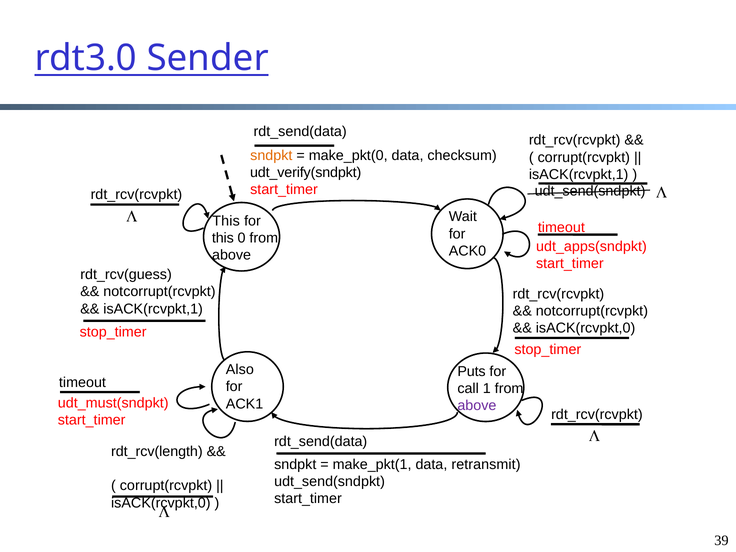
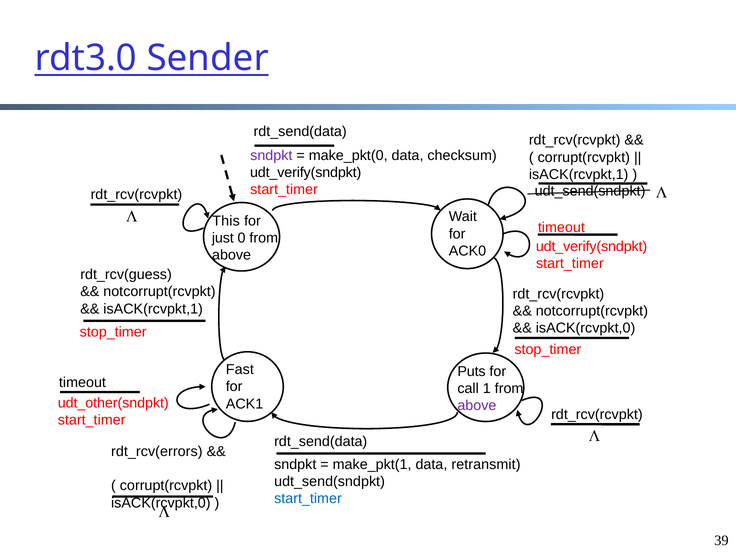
sndpkt colour: orange -> purple (271, 155)
this: this -> just (223, 238)
udt_apps(sndpkt: udt_apps(sndpkt -> udt_verify(sndpkt (592, 246)
Also: Also -> Fast (240, 370)
udt_must(sndpkt: udt_must(sndpkt -> udt_other(sndpkt (113, 403)
rdt_rcv(length: rdt_rcv(length -> rdt_rcv(errors (157, 451)
start_timer colour: black -> blue (308, 499)
